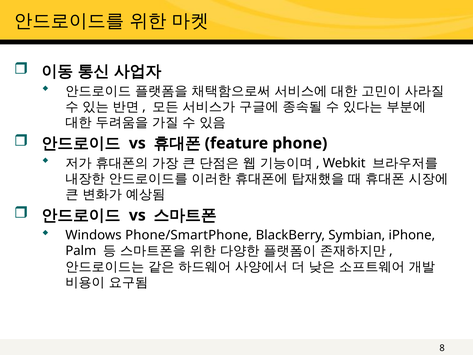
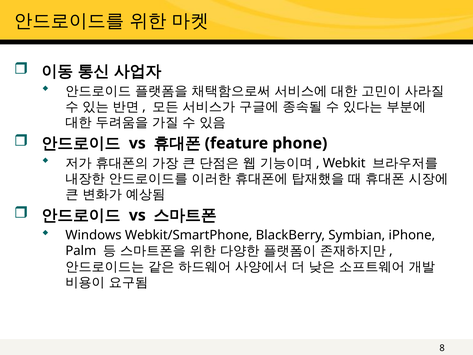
Phone/SmartPhone: Phone/SmartPhone -> Webkit/SmartPhone (189, 235)
